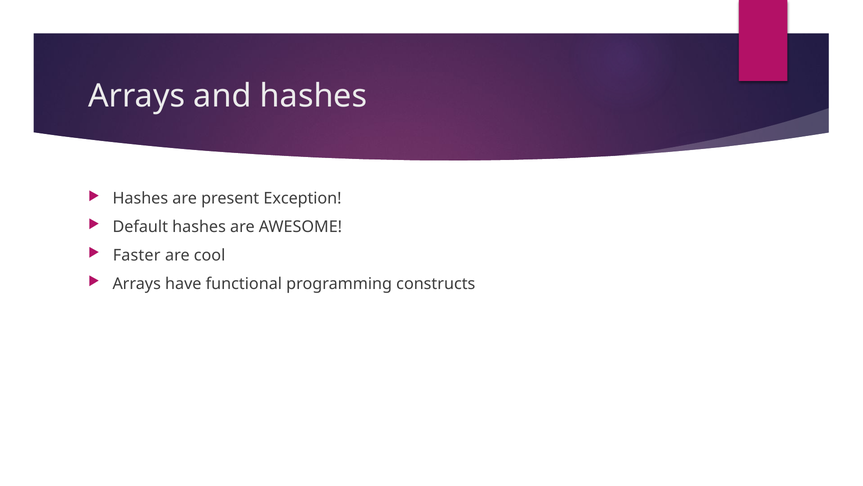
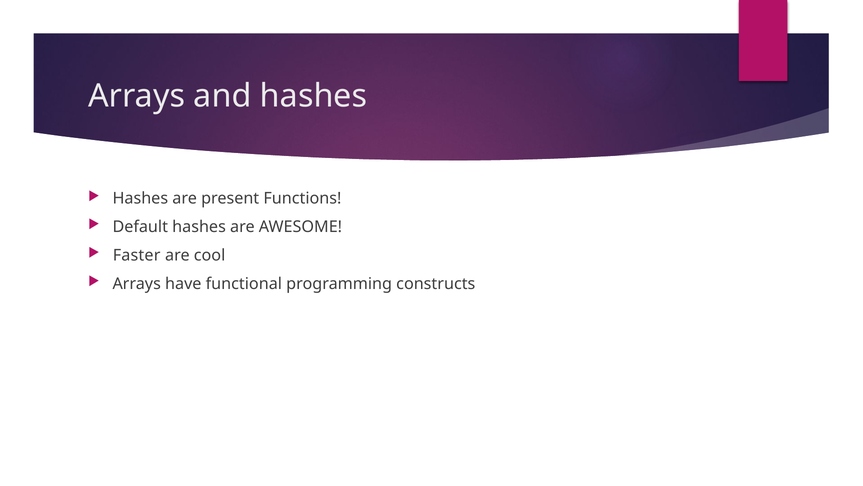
Exception: Exception -> Functions (302, 198)
